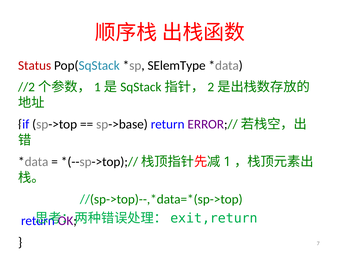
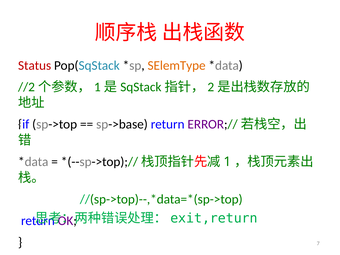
SElemType colour: black -> orange (177, 65)
